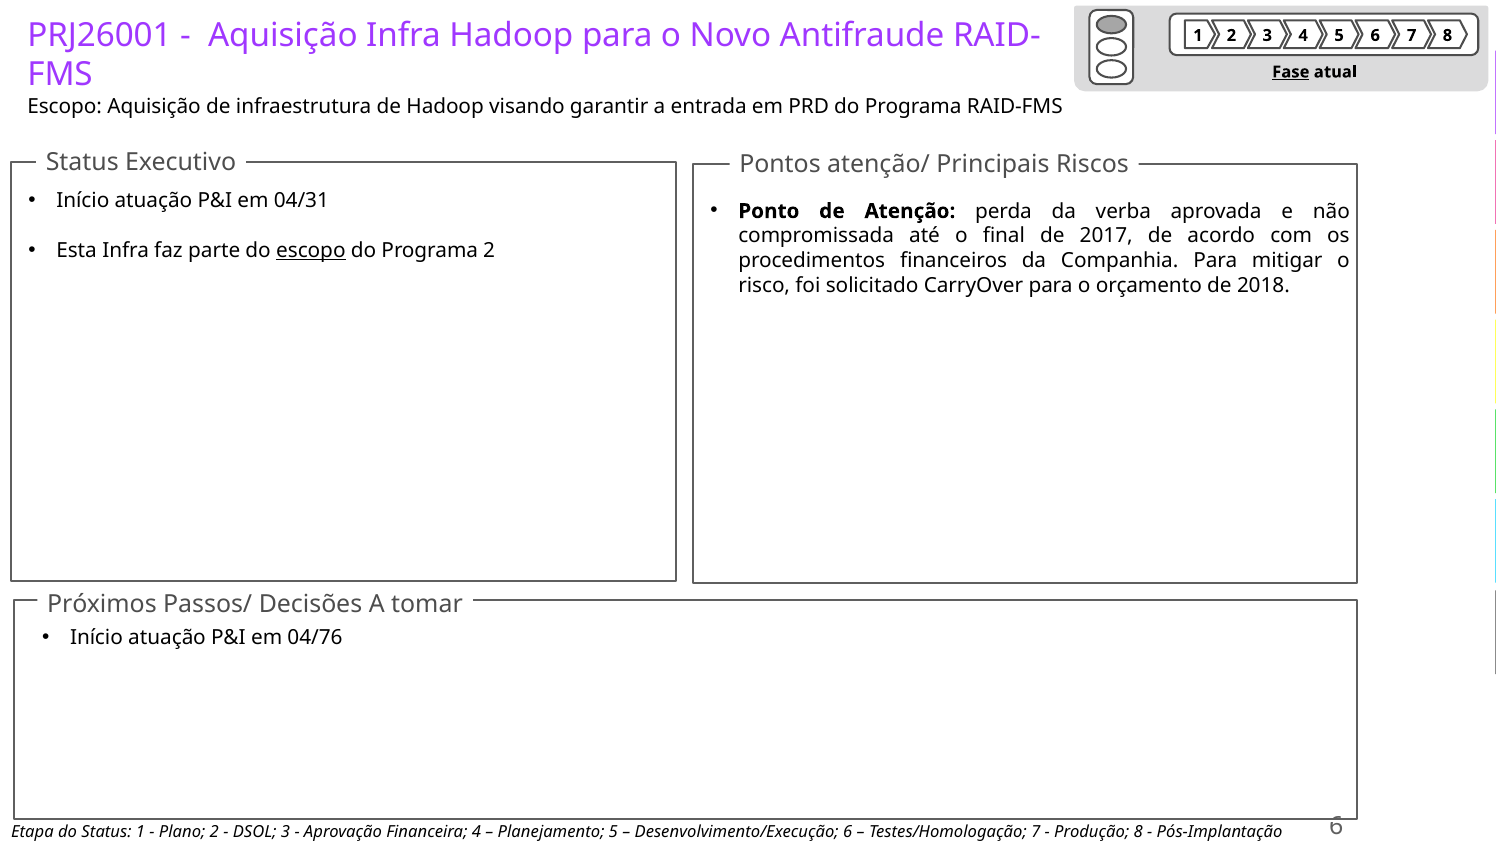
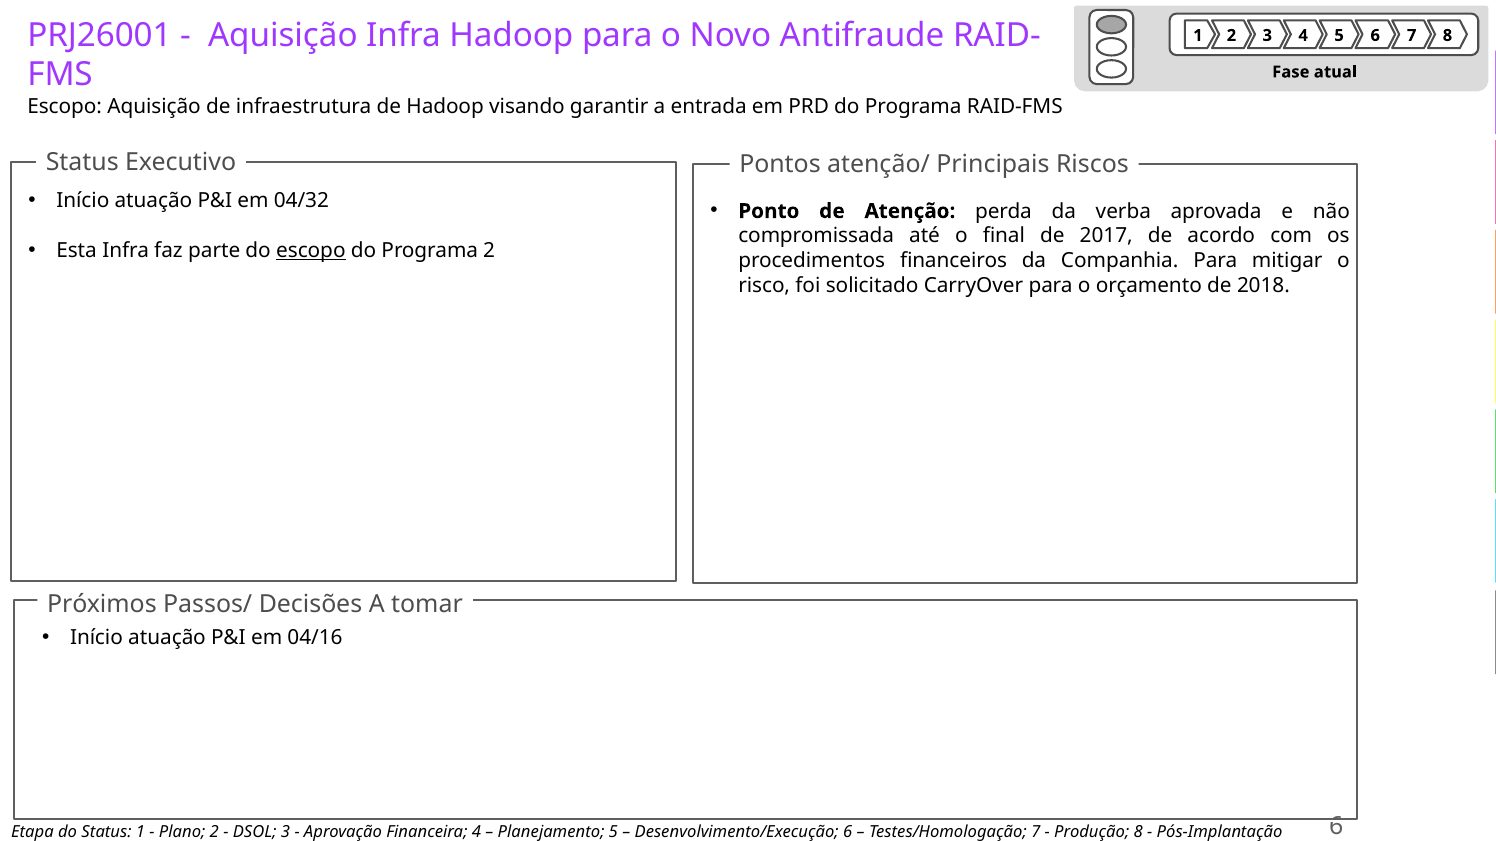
Fase underline: present -> none (1291, 72)
04/31: 04/31 -> 04/32 (301, 201)
04/76: 04/76 -> 04/16 (315, 638)
